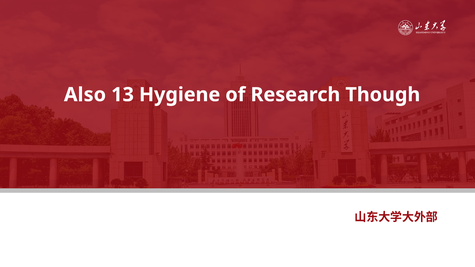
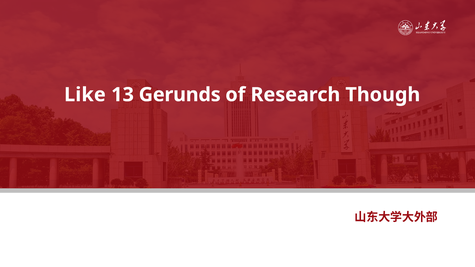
Also: Also -> Like (85, 95)
Hygiene: Hygiene -> Gerunds (180, 95)
